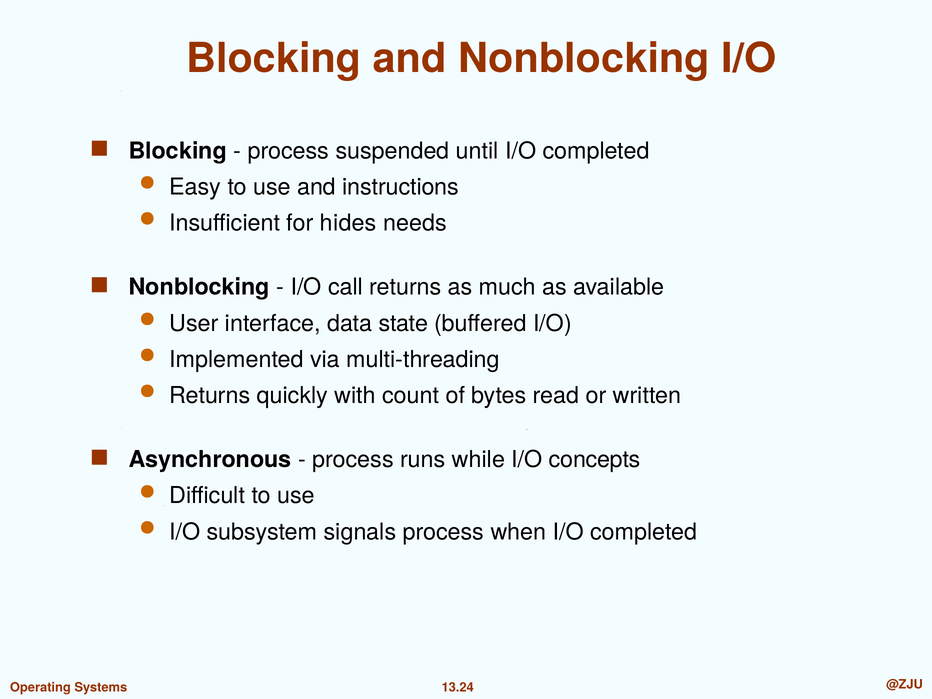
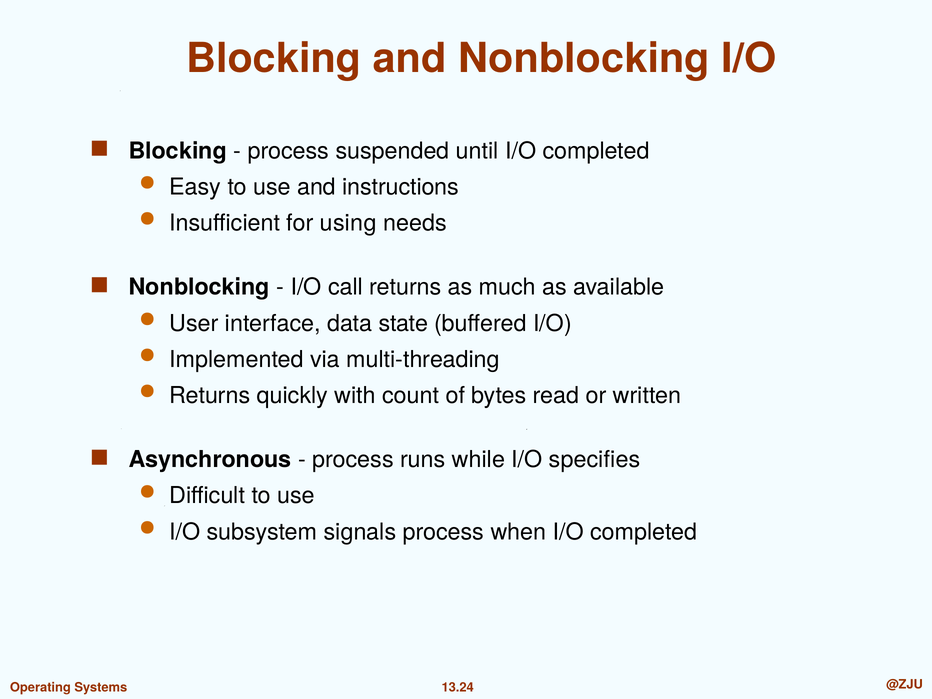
hides: hides -> using (348, 223)
concepts: concepts -> specifies (595, 460)
